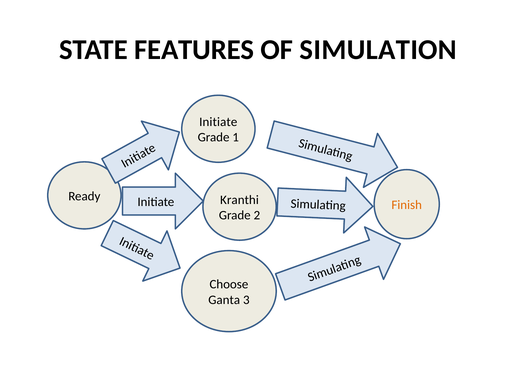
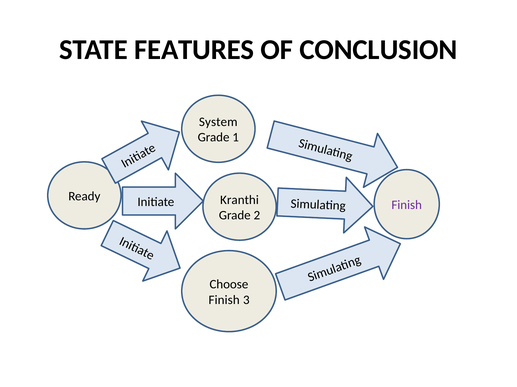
SIMULATION: SIMULATION -> CONCLUSION (378, 50)
Initiate: Initiate -> System (218, 122)
Finish colour: orange -> purple (407, 205)
Ganta: Ganta -> Finish (224, 300)
